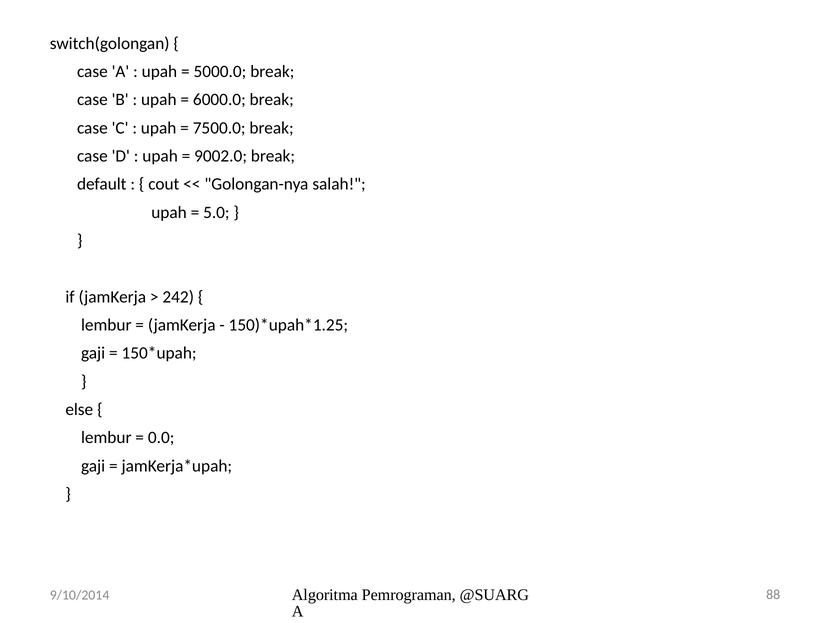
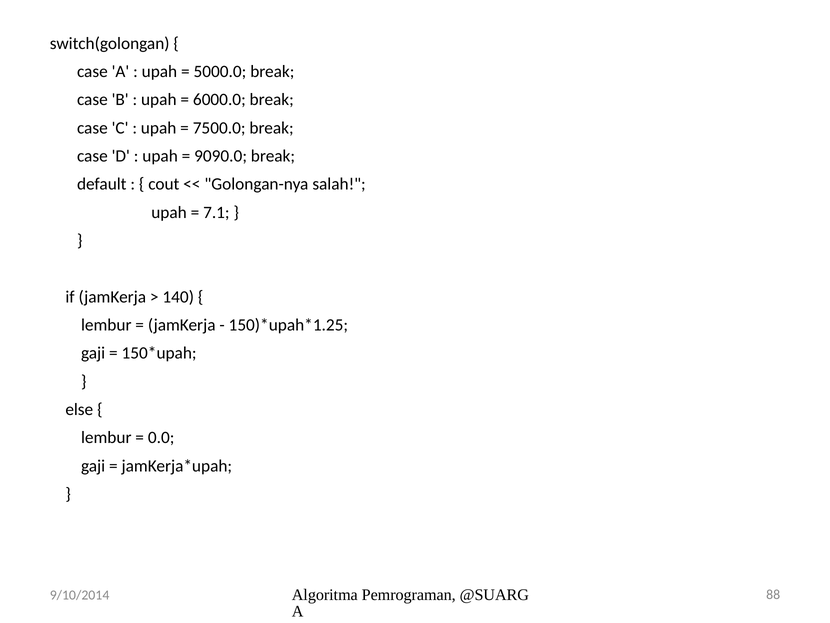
9002.0: 9002.0 -> 9090.0 (221, 156)
5.0: 5.0 -> 7.1 (216, 212)
242: 242 -> 140 (178, 297)
